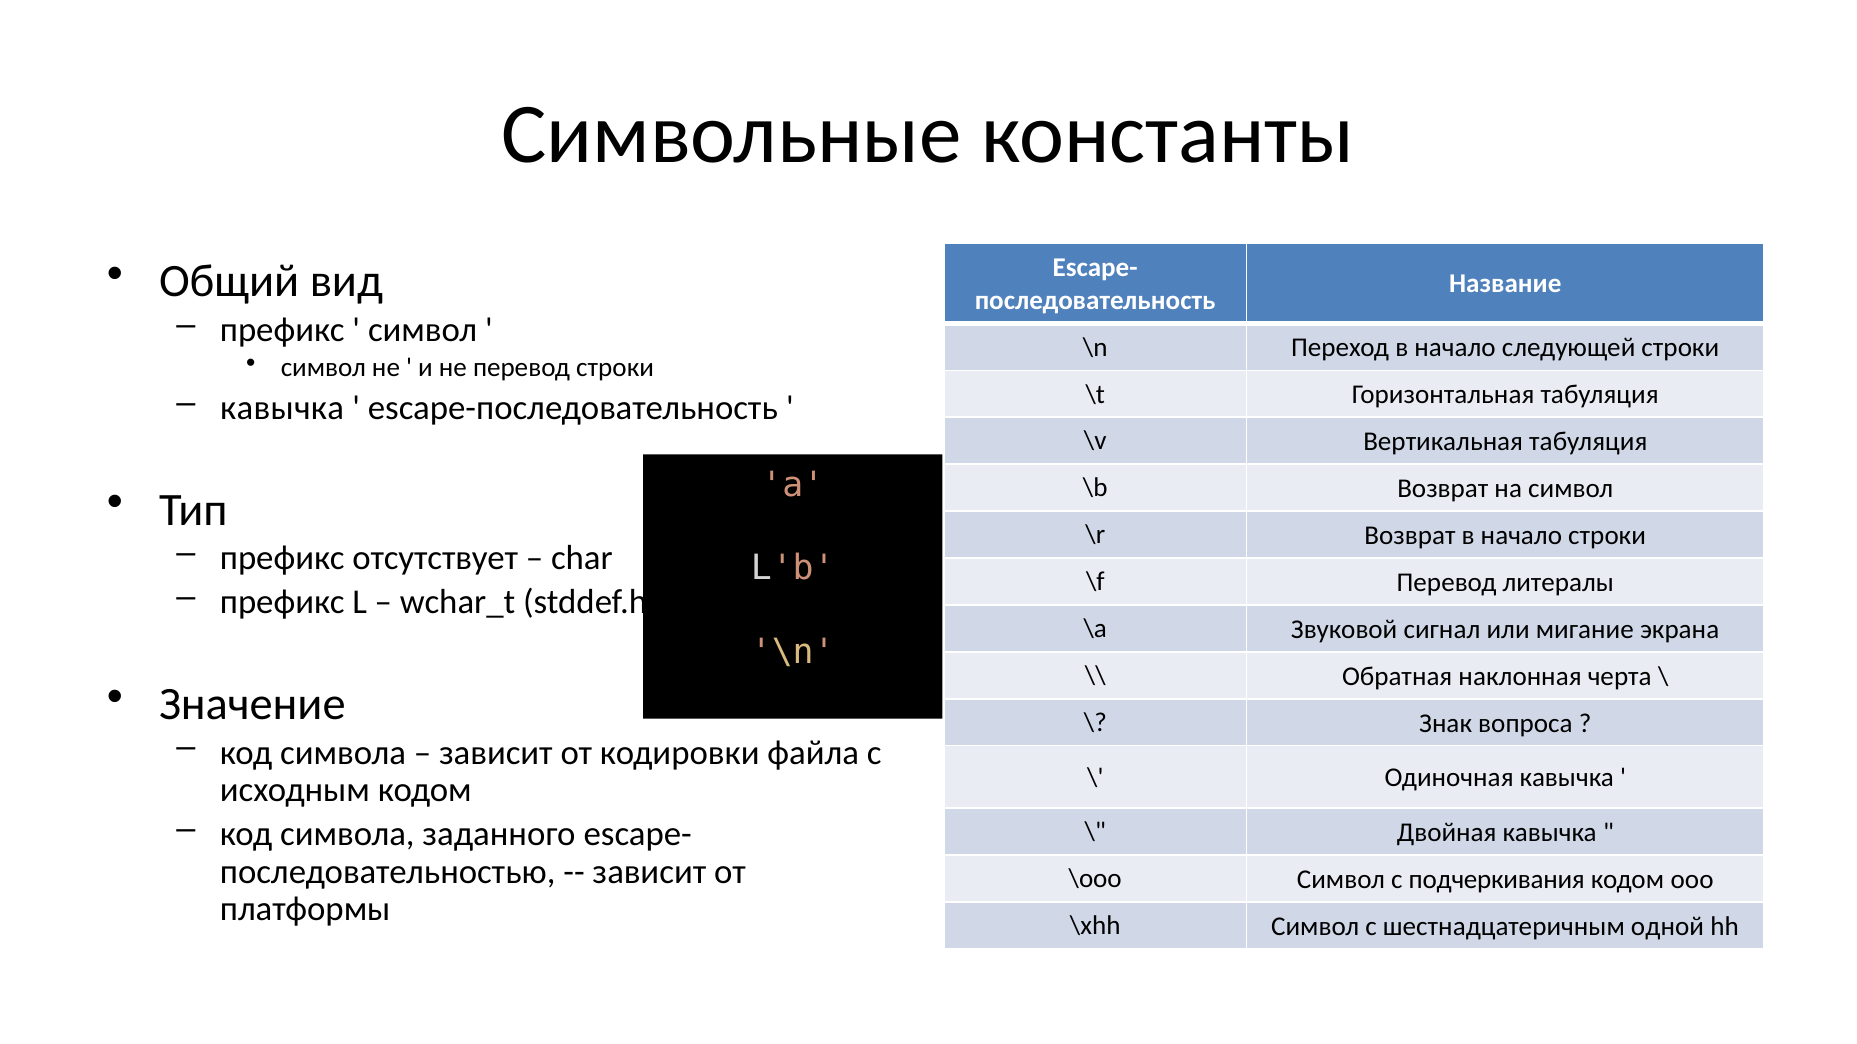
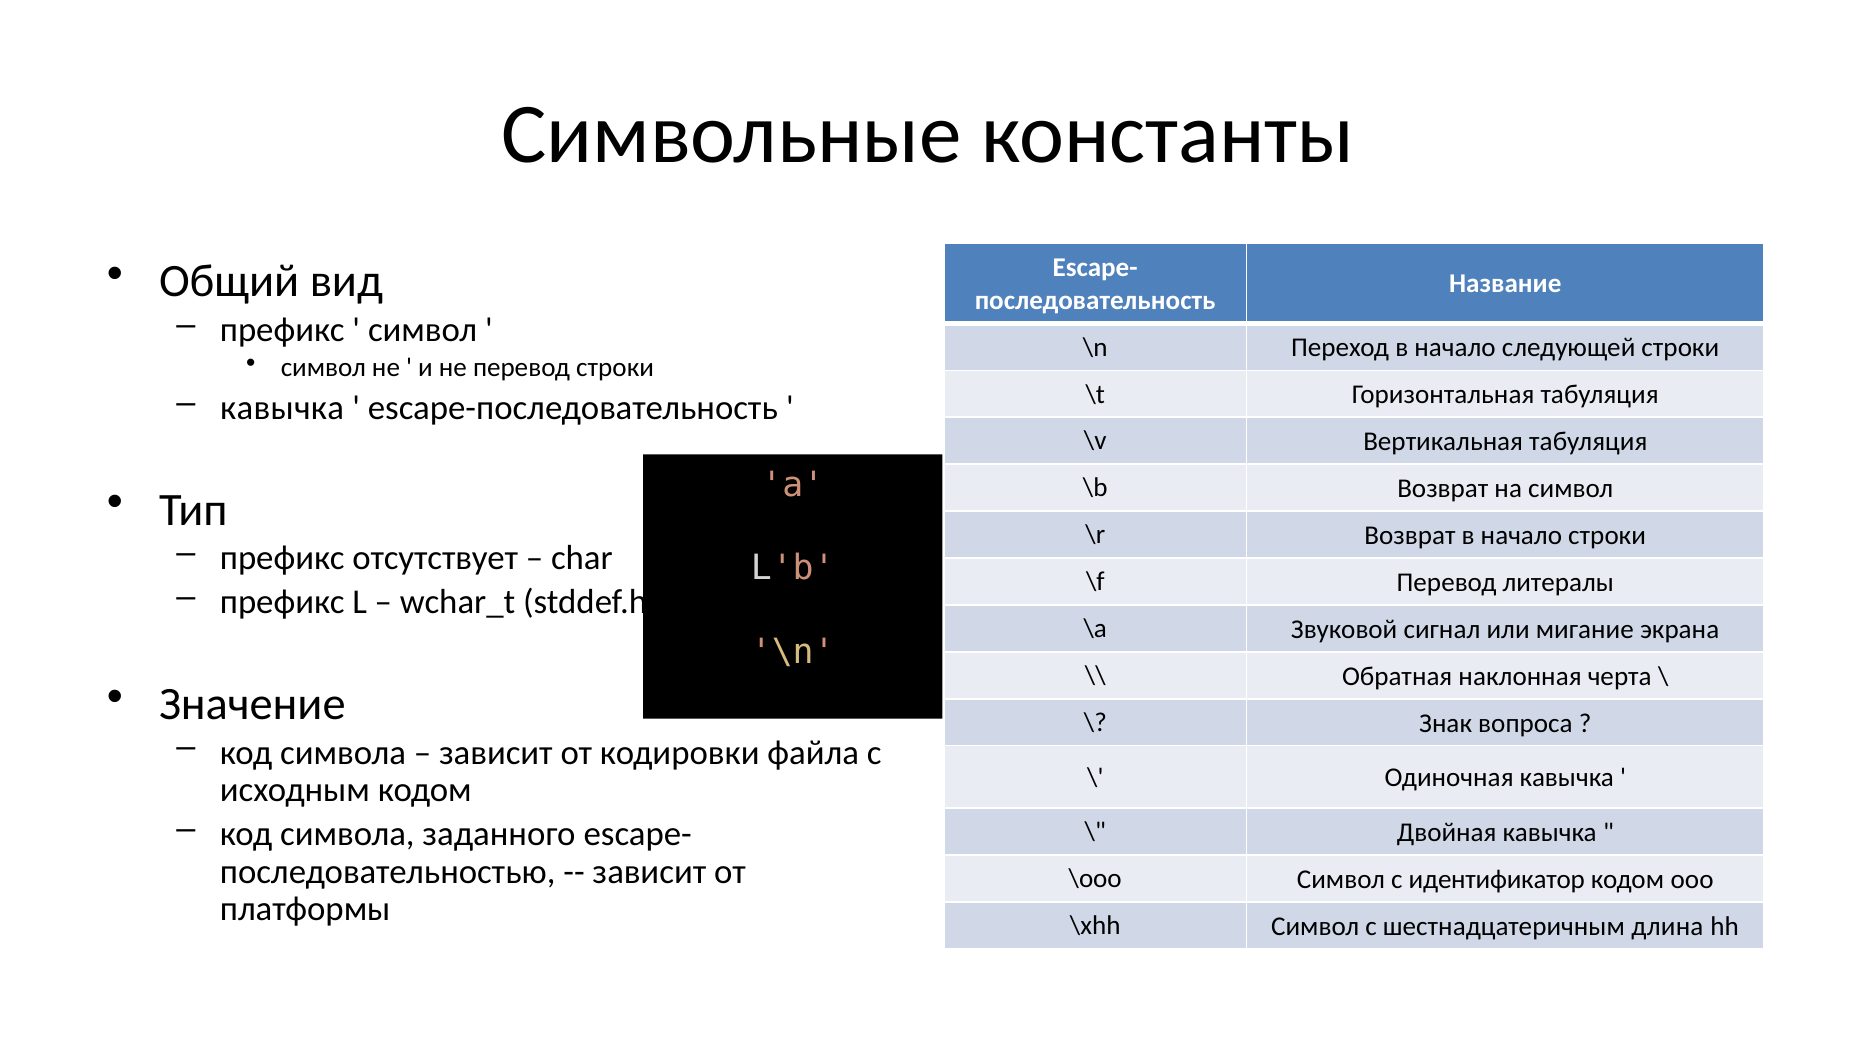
подчеркивания: подчеркивания -> идентификатор (1497, 880)
одной: одной -> длина (1667, 927)
